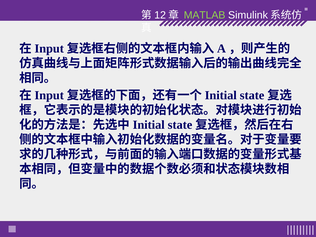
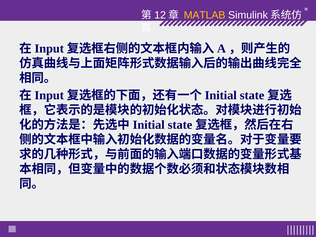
MATLAB colour: light green -> yellow (205, 15)
